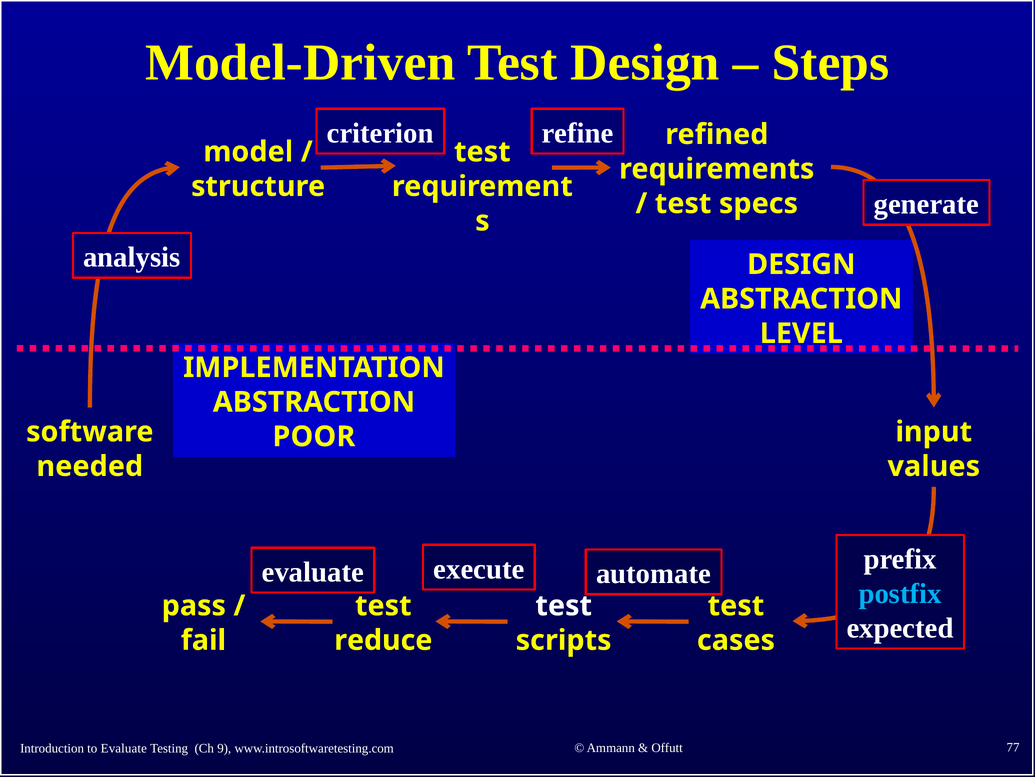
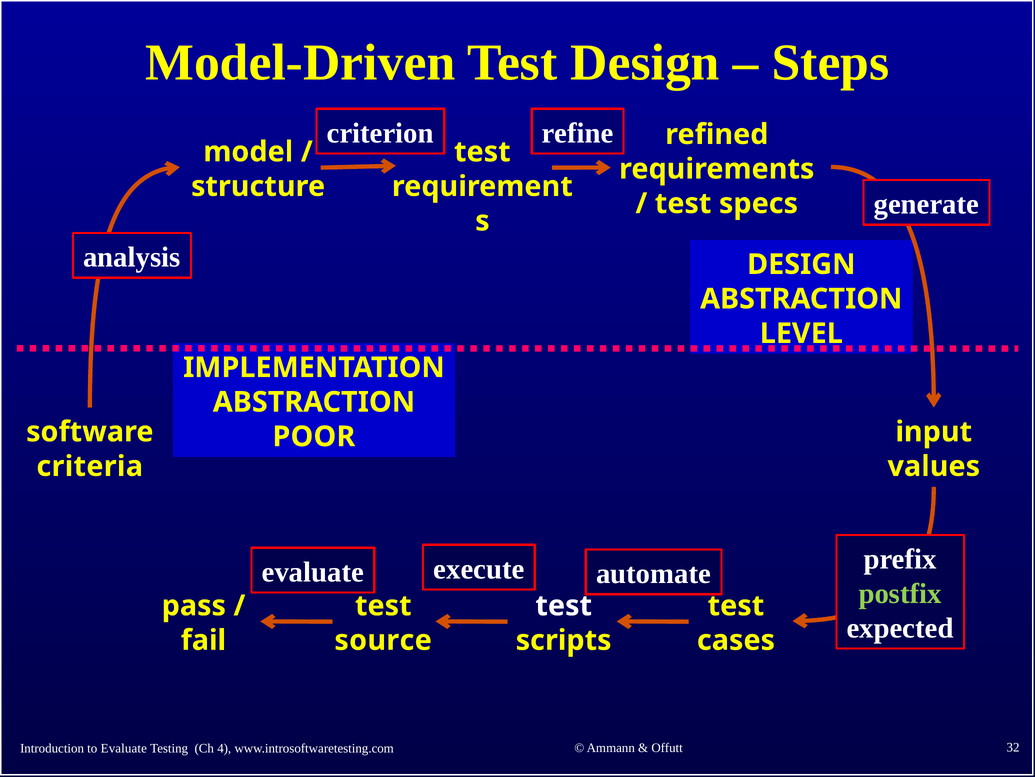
needed: needed -> criteria (90, 466)
postfix colour: light blue -> light green (900, 593)
reduce: reduce -> source (383, 640)
9: 9 -> 4 (224, 748)
77: 77 -> 32 (1013, 747)
